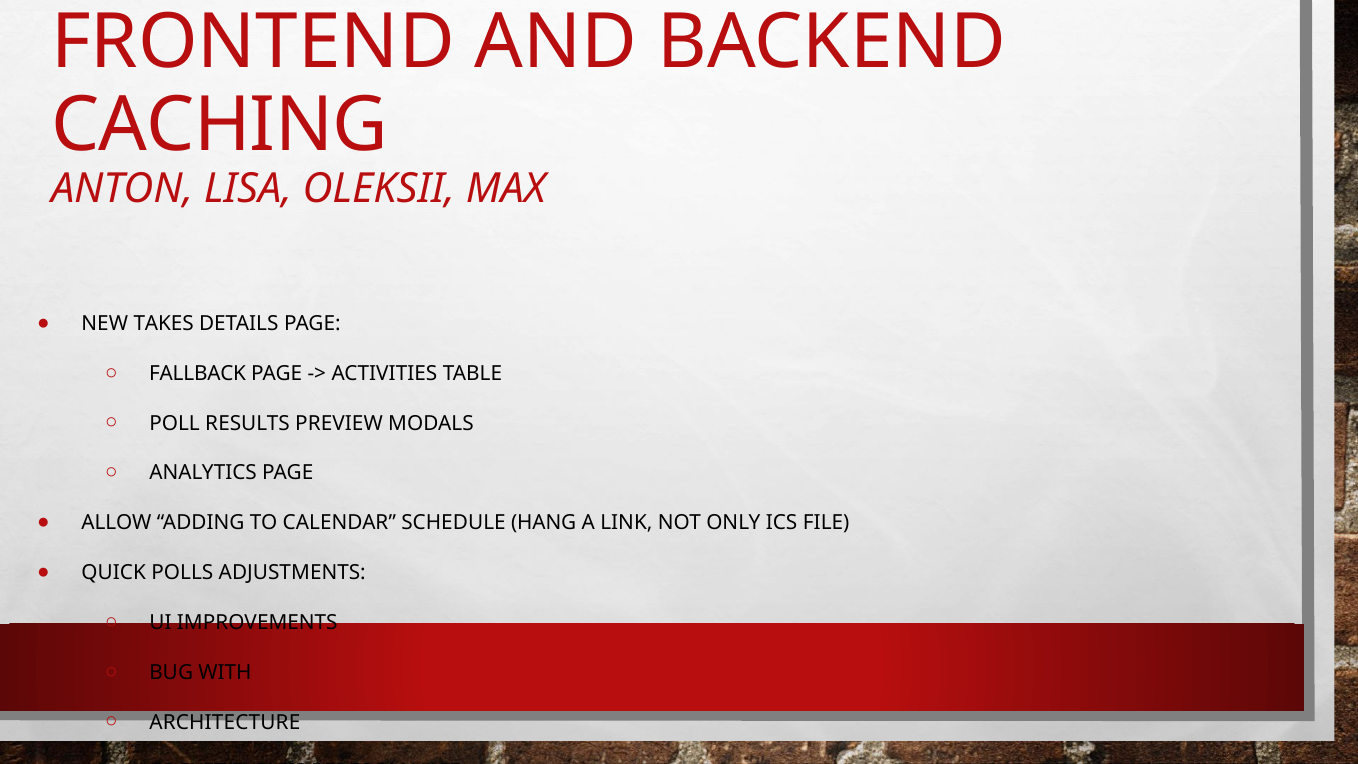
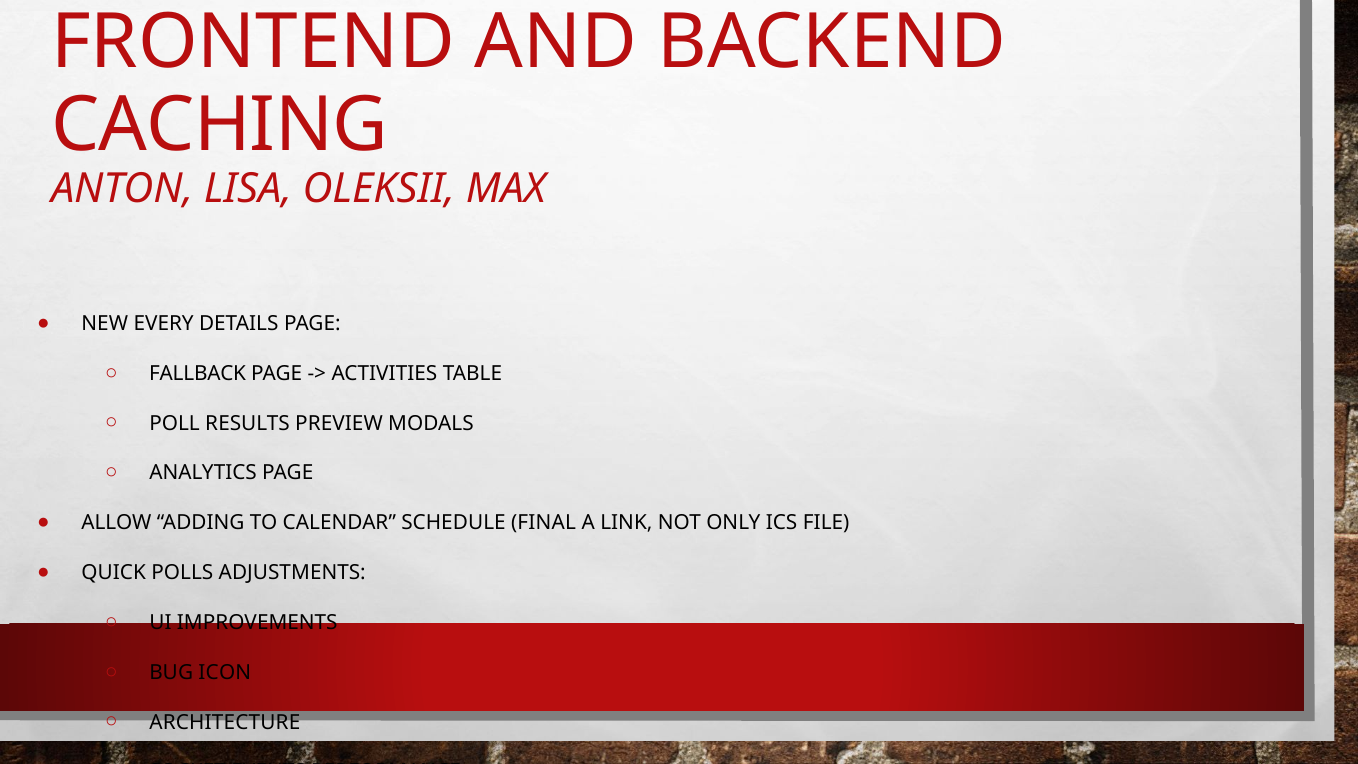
TAKES: TAKES -> EVERY (164, 324)
HANG: HANG -> FINAL (544, 523)
WITH: WITH -> ICON (225, 672)
